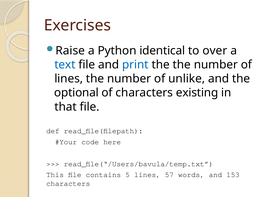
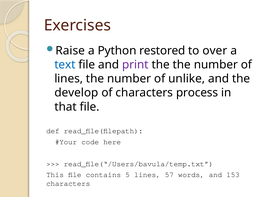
identical: identical -> restored (162, 51)
print colour: blue -> purple (135, 65)
optional: optional -> develop (76, 93)
existing: existing -> process (197, 93)
